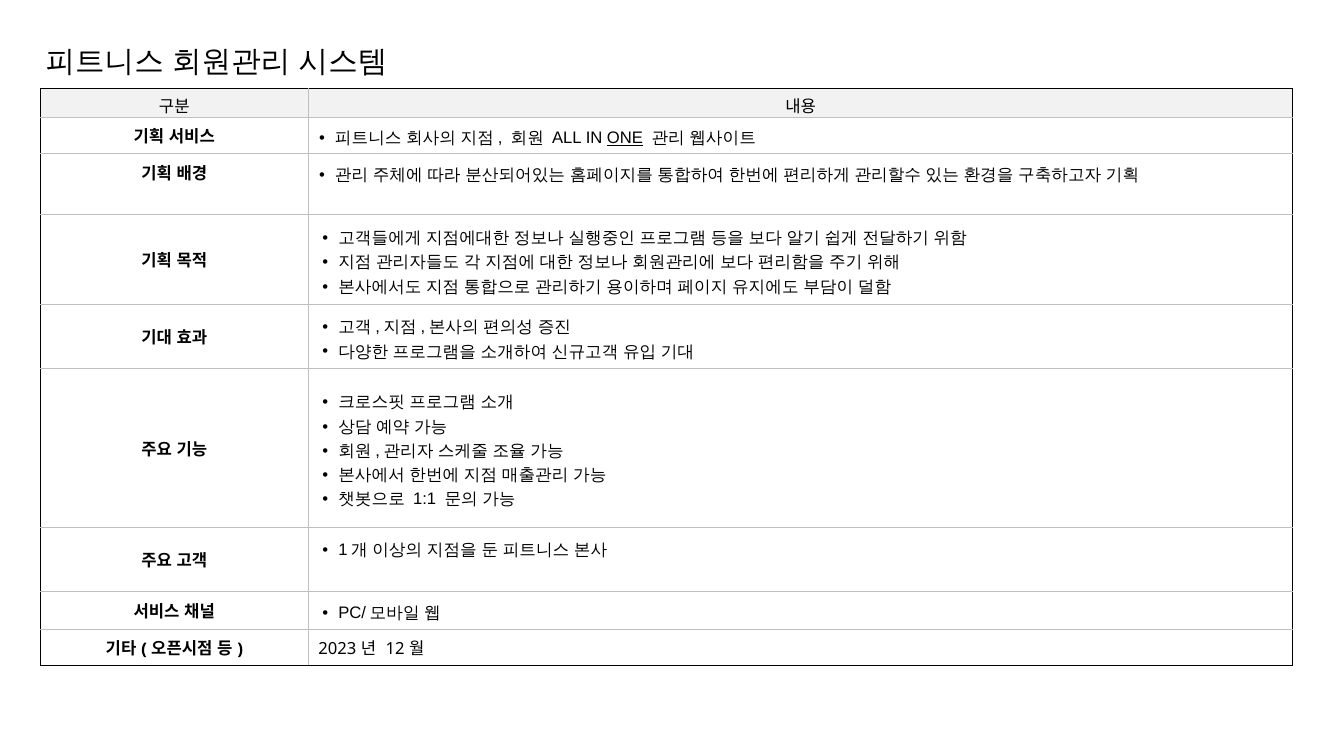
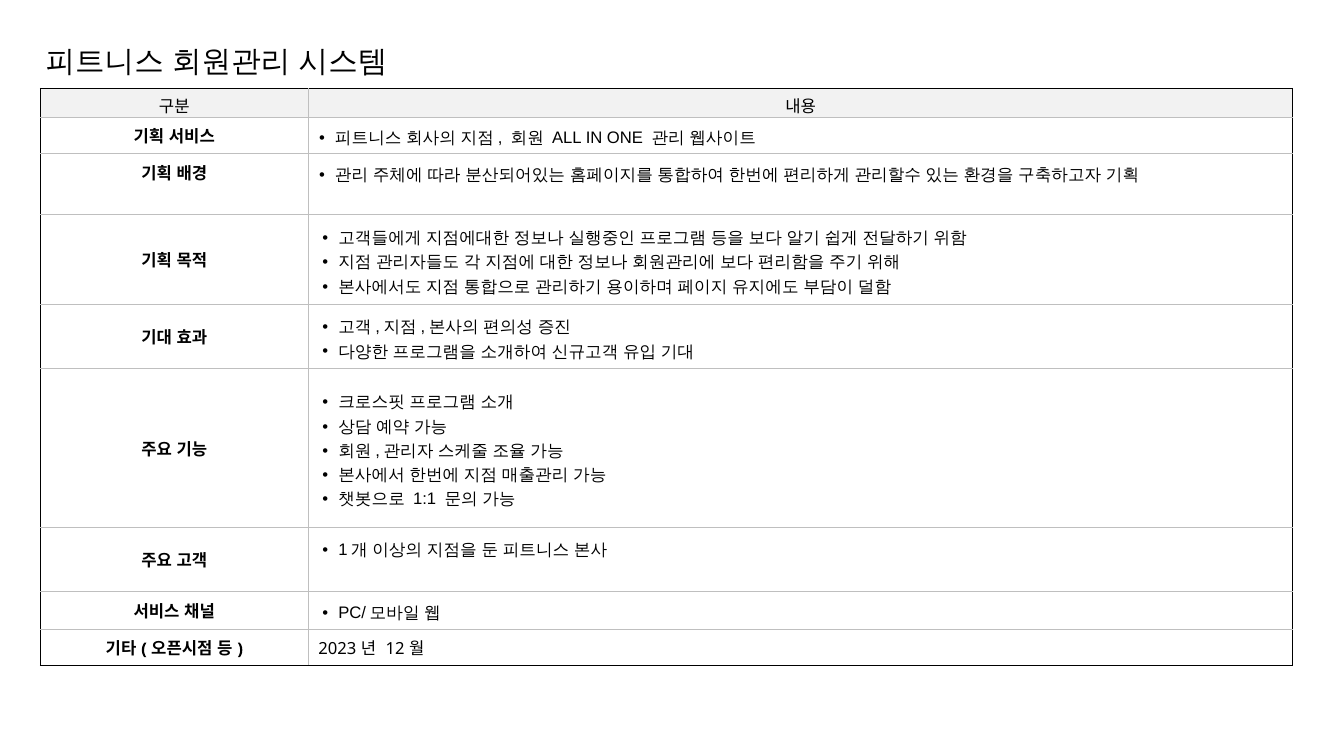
ONE underline: present -> none (625, 138)
